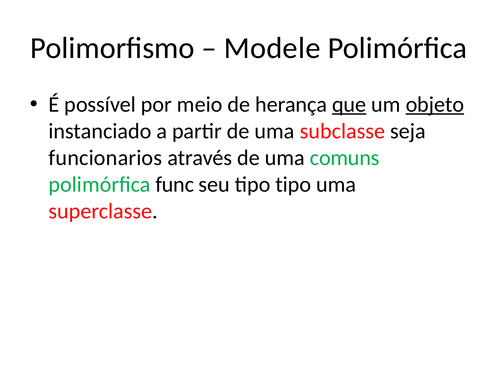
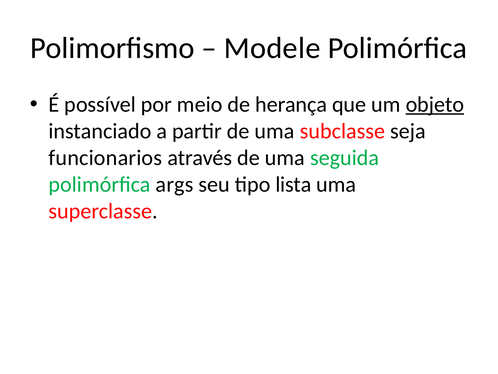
que underline: present -> none (349, 104)
comuns: comuns -> seguida (345, 158)
func: func -> args (175, 184)
tipo tipo: tipo -> lista (293, 184)
